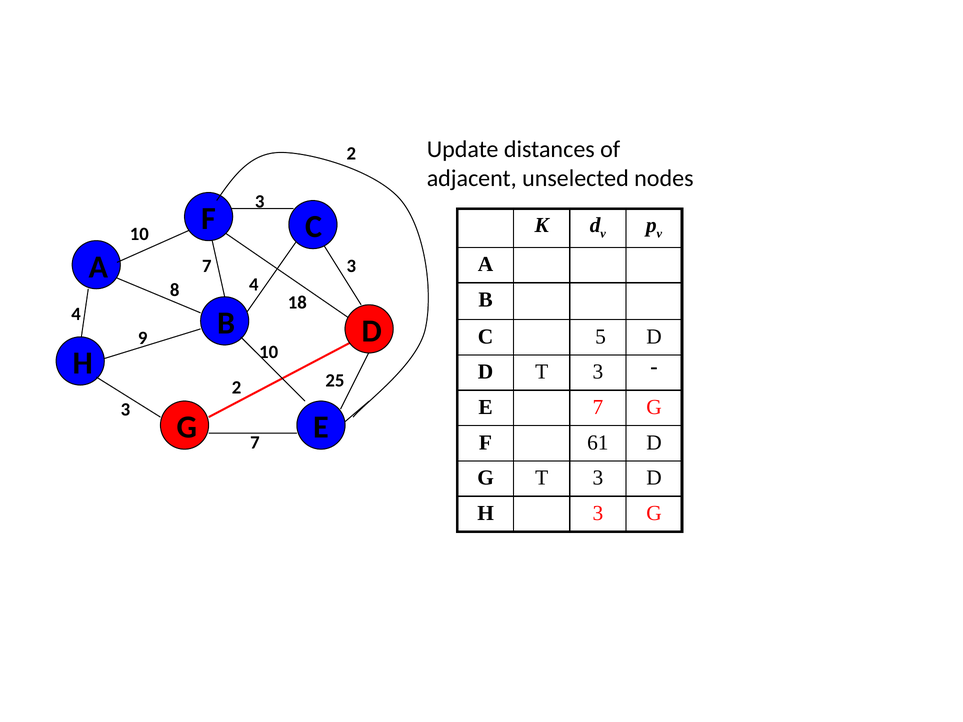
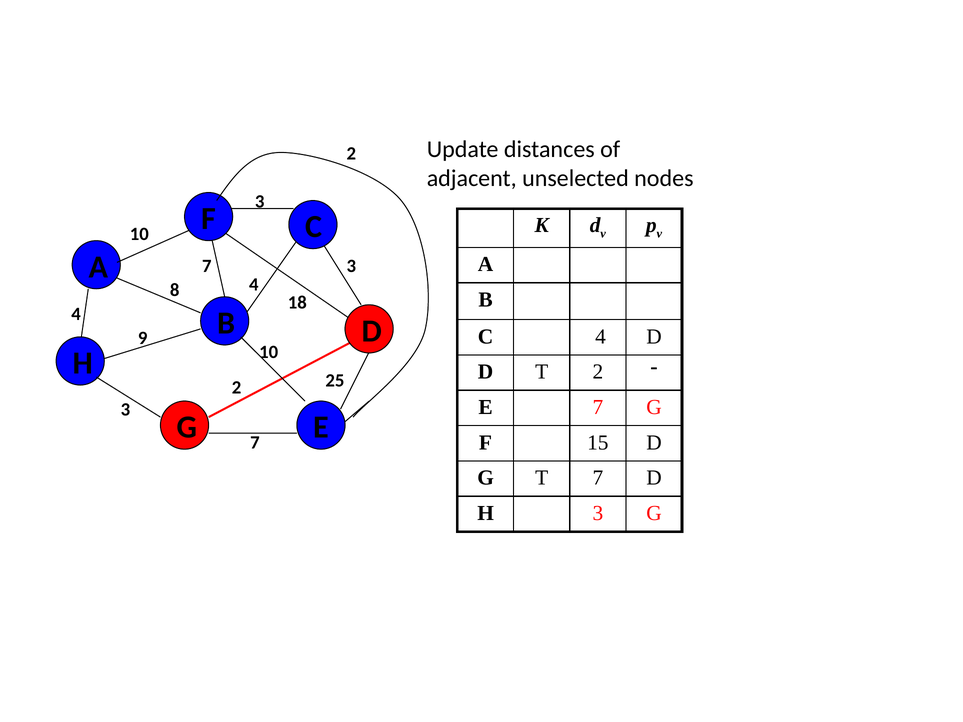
C 5: 5 -> 4 (601, 337)
D T 3: 3 -> 2 (598, 372)
61: 61 -> 15 (598, 443)
G T 3: 3 -> 7 (598, 478)
